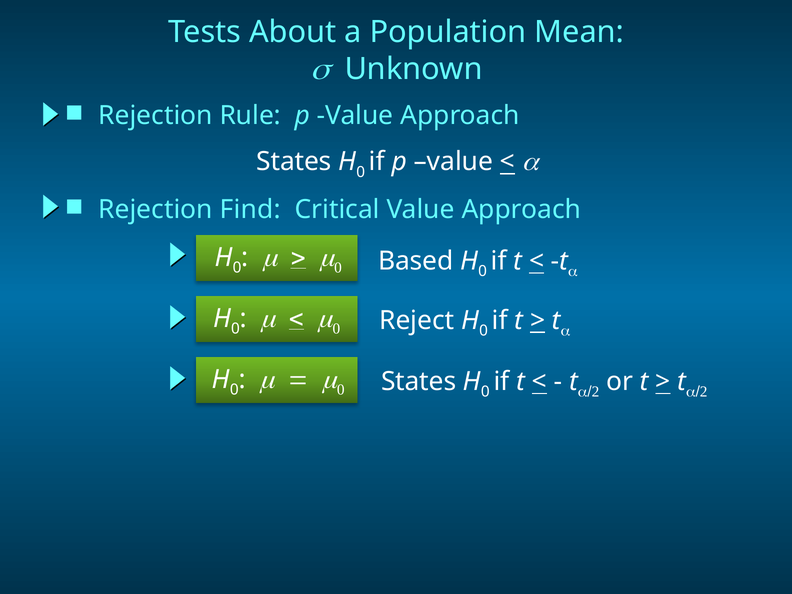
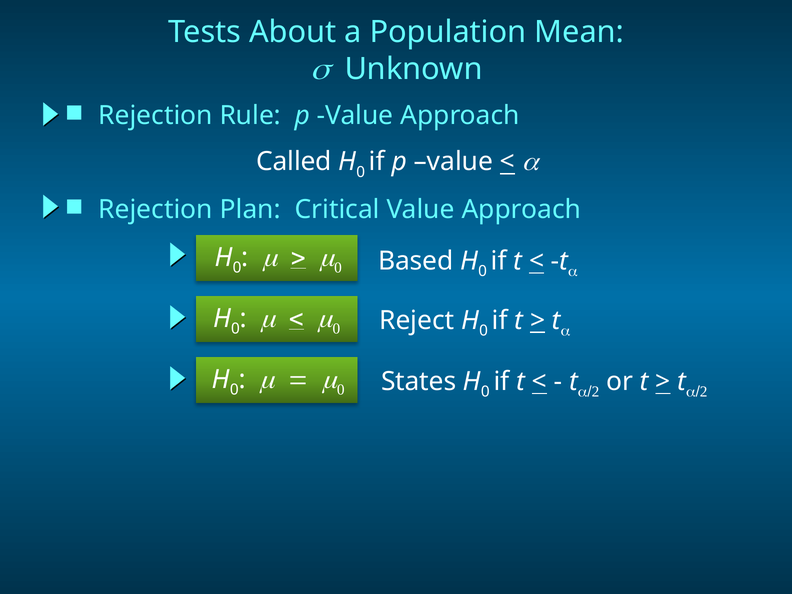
States: States -> Called (294, 162)
Find: Find -> Plan (250, 209)
